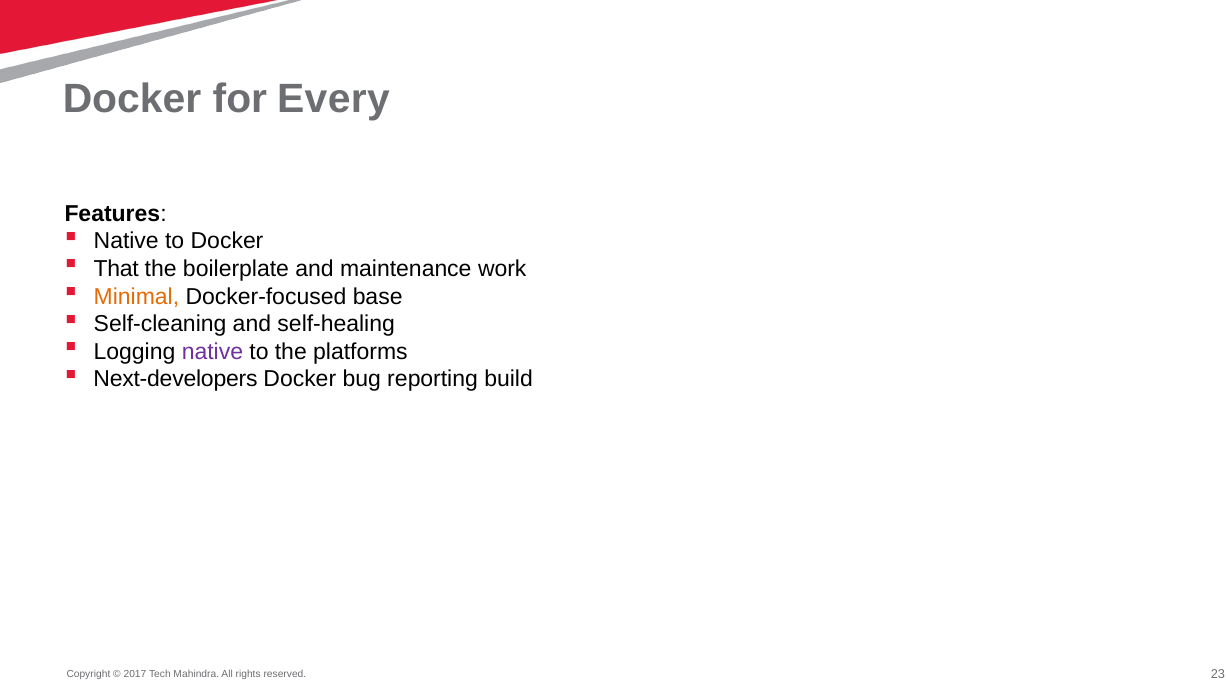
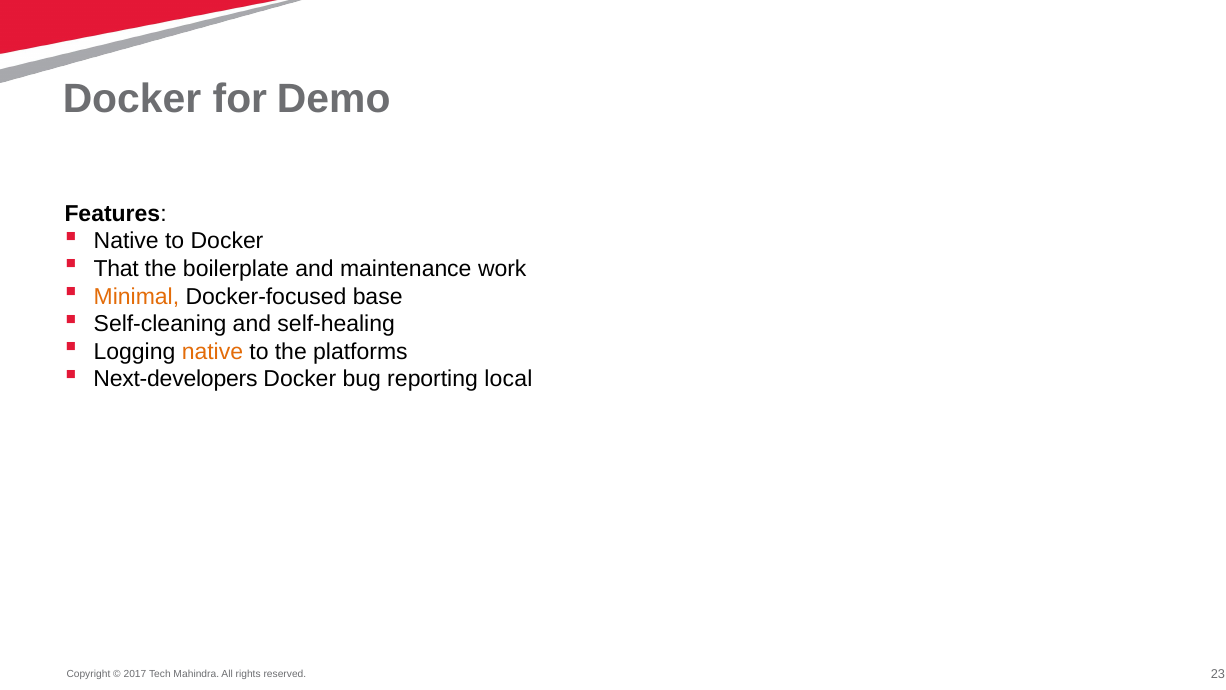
Every: Every -> Demo (334, 99)
native colour: purple -> orange (212, 352)
build: build -> local (508, 379)
